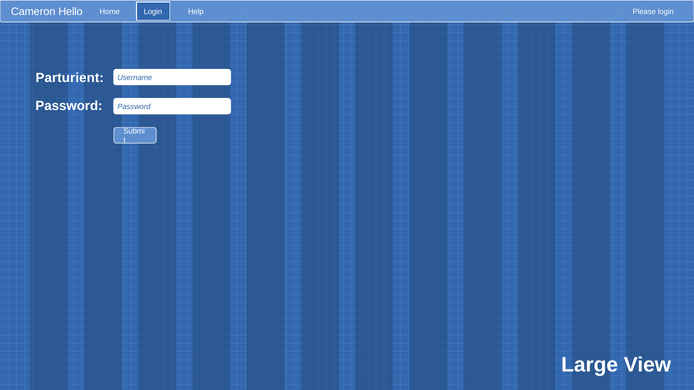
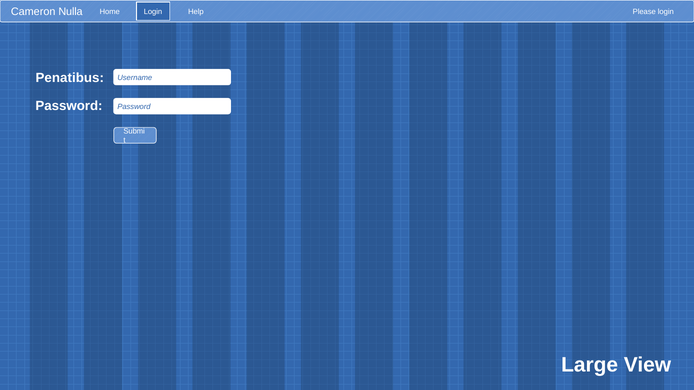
Hello: Hello -> Nulla (71, 12)
Parturient: Parturient -> Penatibus (70, 78)
